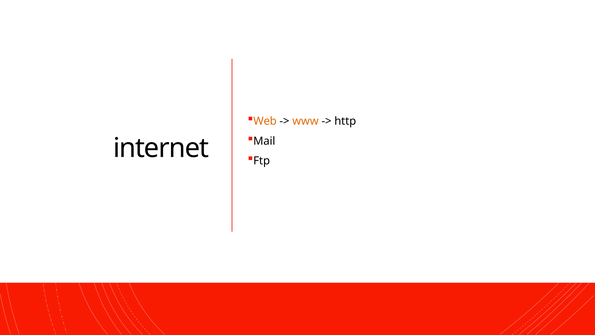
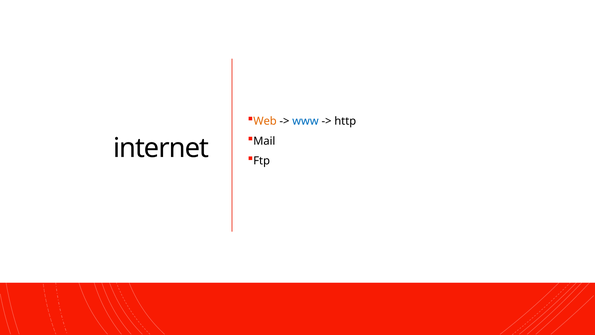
www colour: orange -> blue (305, 121)
